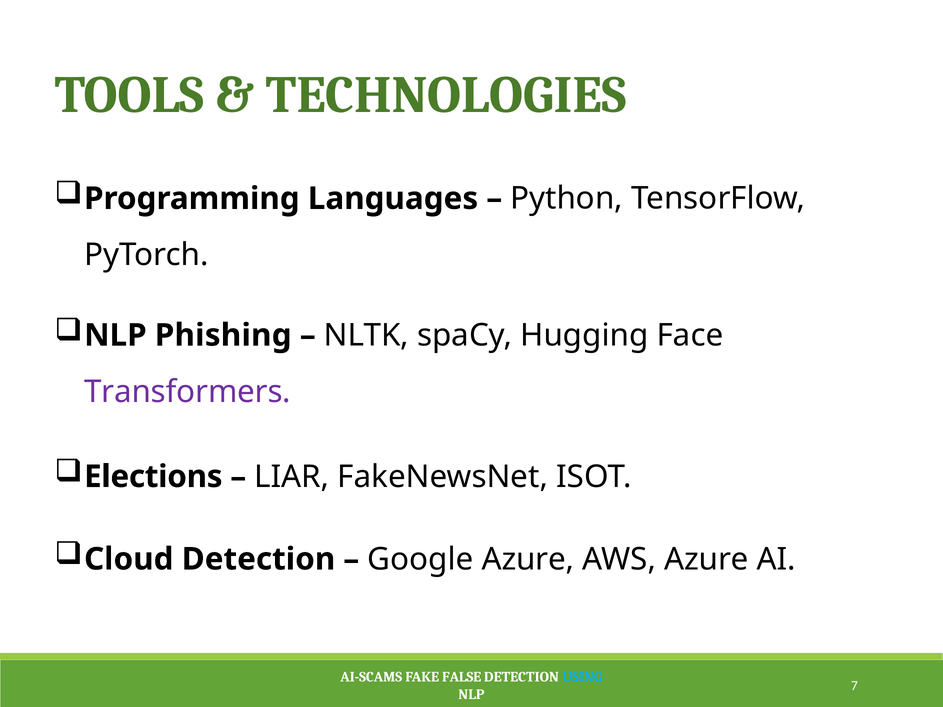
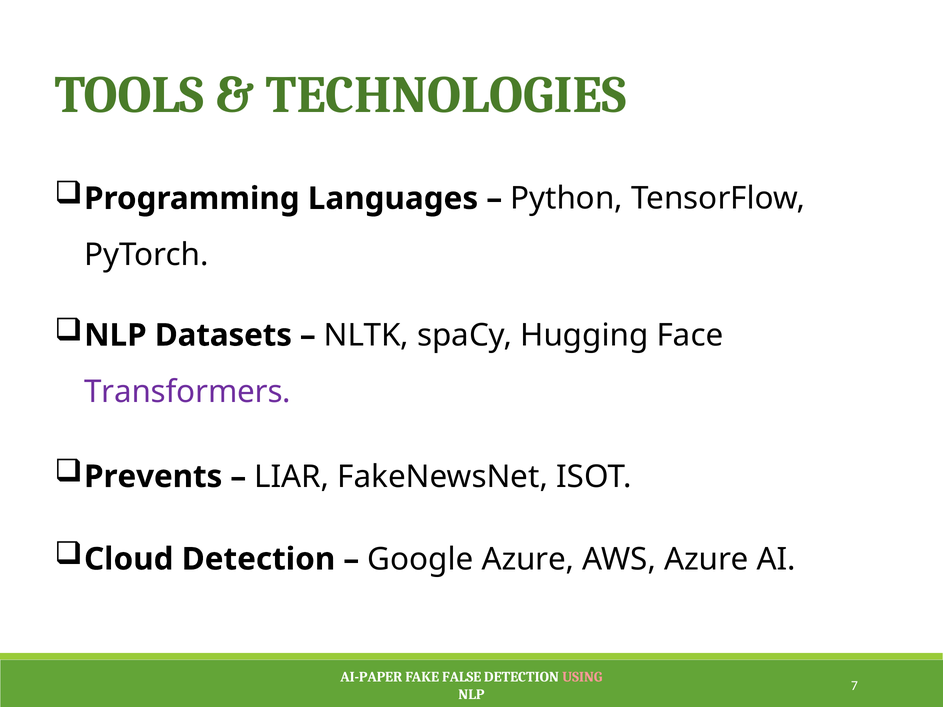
Phishing: Phishing -> Datasets (223, 335)
Elections: Elections -> Prevents (153, 477)
AI-SCAMS: AI-SCAMS -> AI-PAPER (371, 677)
USING colour: light blue -> pink (582, 677)
